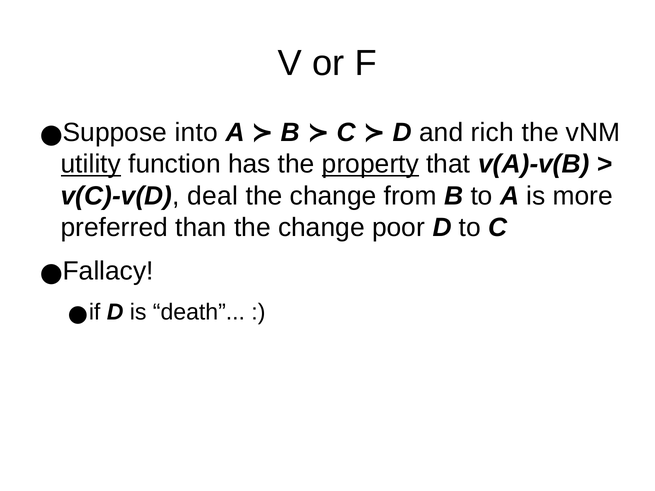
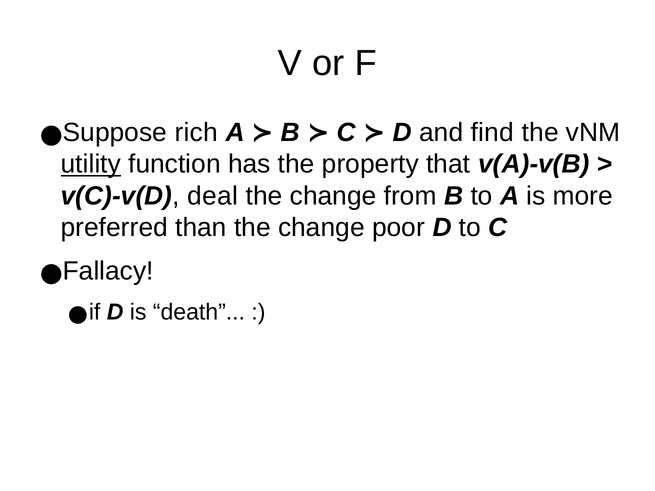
rich: rich -> find (492, 133)
into: into -> rich (196, 133)
property underline: present -> none (370, 164)
